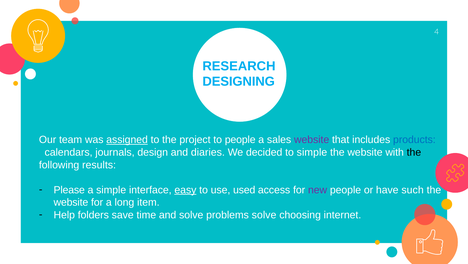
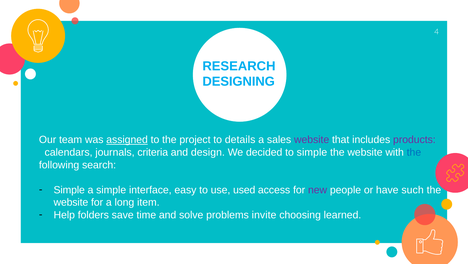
to people: people -> details (240, 139)
products colour: blue -> purple (414, 139)
design: design -> criteria (153, 152)
diaries: diaries -> design (208, 152)
the colour: black -> blue (414, 152)
results: results -> search (99, 164)
Please: Please -> Simple (69, 189)
easy underline: present -> none (185, 189)
problems solve: solve -> invite (264, 214)
internet: internet -> learned (342, 214)
